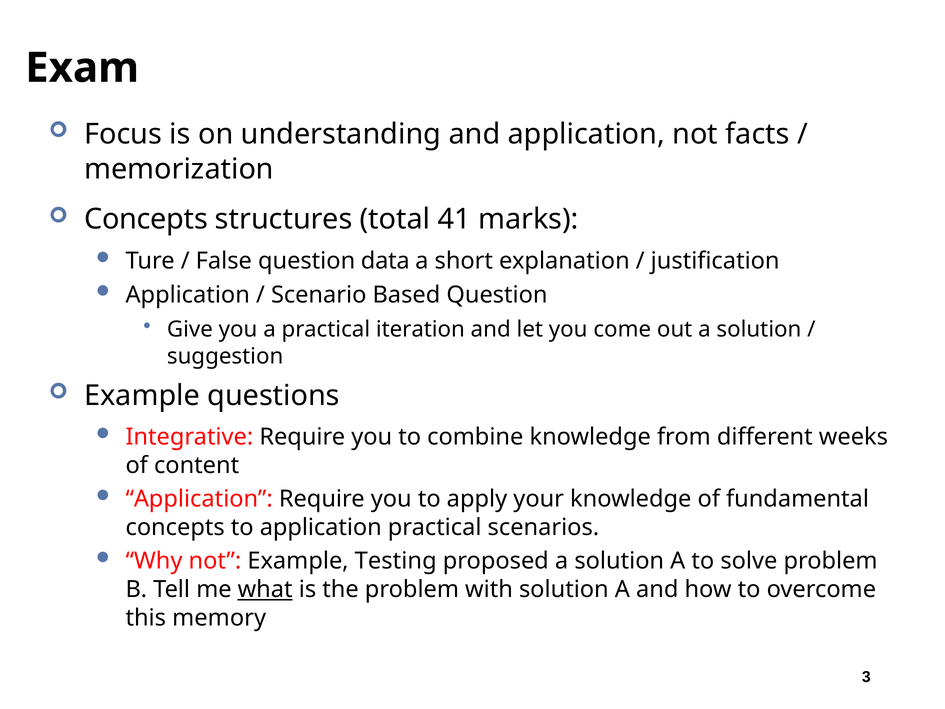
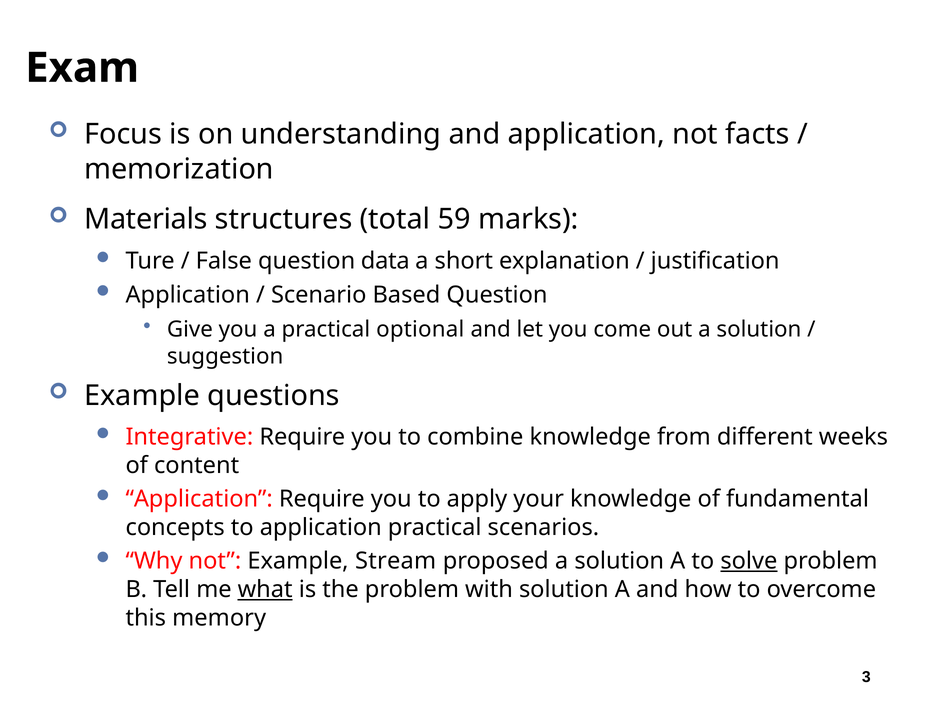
Concepts: Concepts -> Materials (146, 219)
41: 41 -> 59 (454, 219)
iteration: iteration -> optional (420, 329)
Testing: Testing -> Stream (396, 561)
solve underline: none -> present (749, 561)
